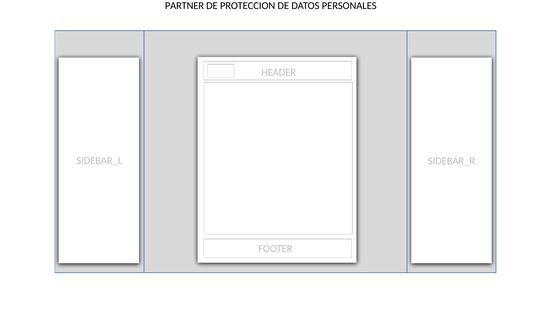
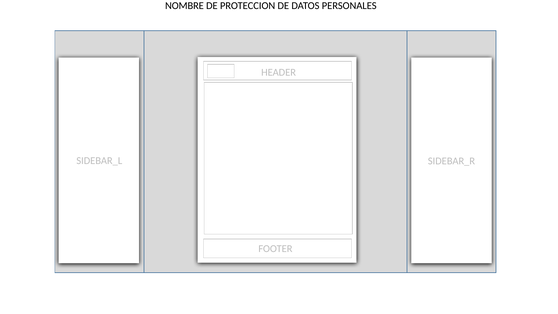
PARTNER: PARTNER -> NOMBRE (184, 6)
